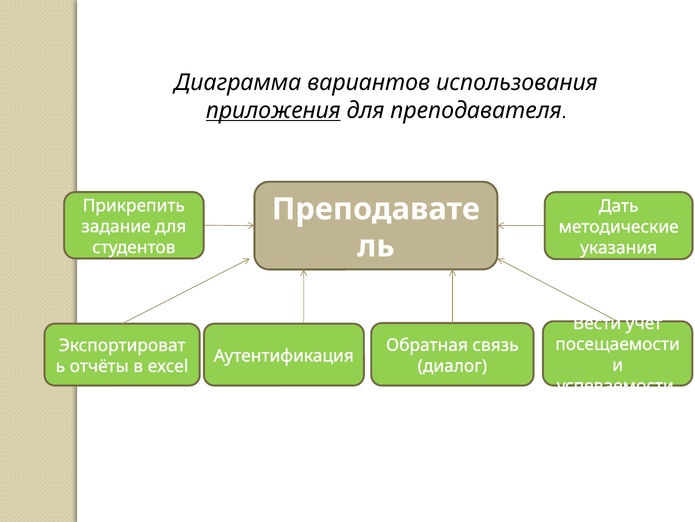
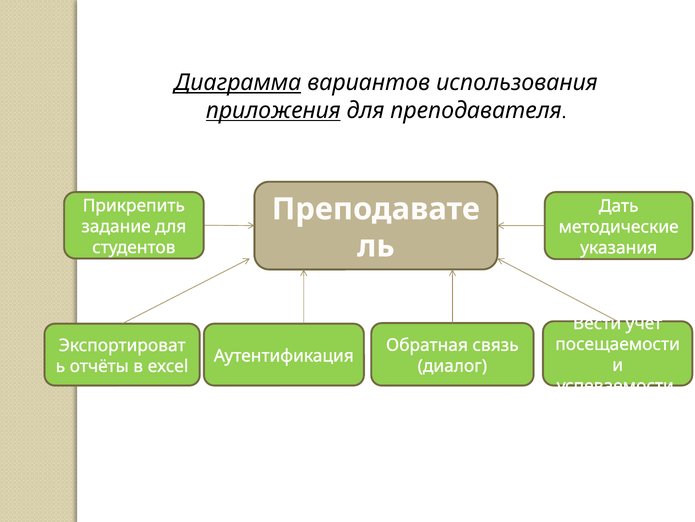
Диаграмма underline: none -> present (238, 83)
